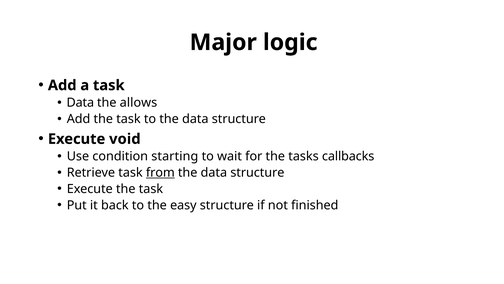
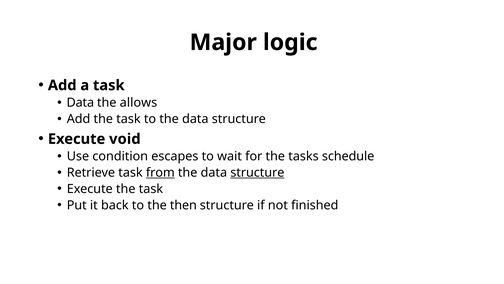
starting: starting -> escapes (175, 156)
callbacks: callbacks -> schedule (348, 156)
structure underline: none -> present (257, 172)
easy: easy -> then (183, 205)
